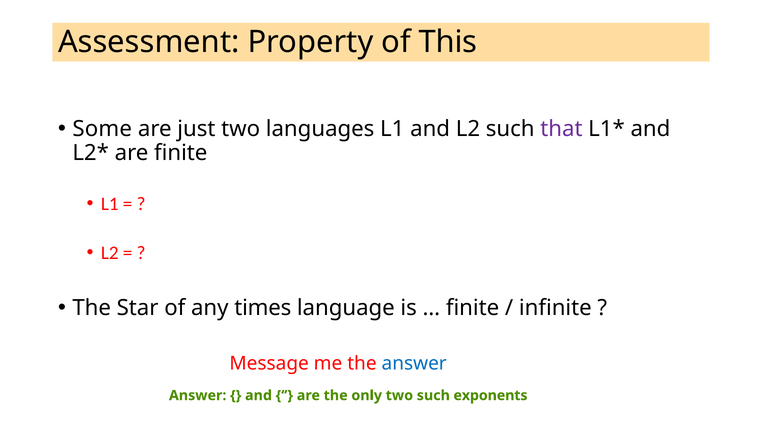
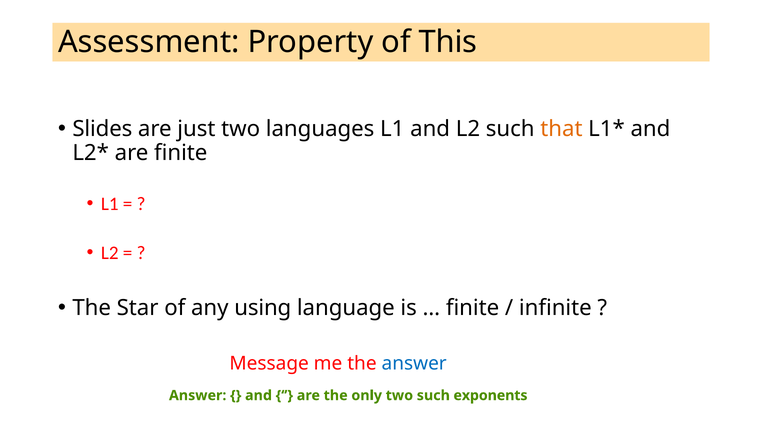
Some: Some -> Slides (102, 129)
that colour: purple -> orange (561, 129)
times: times -> using (263, 307)
